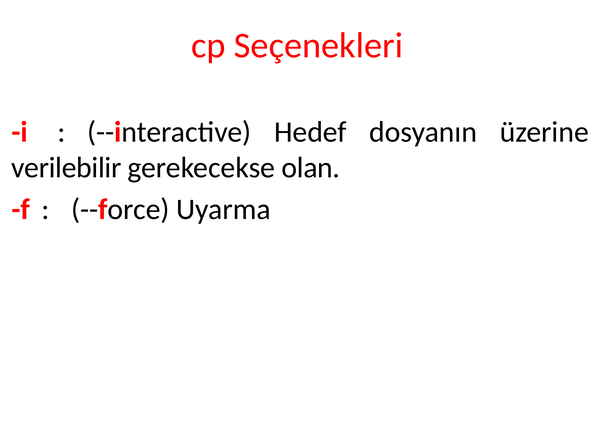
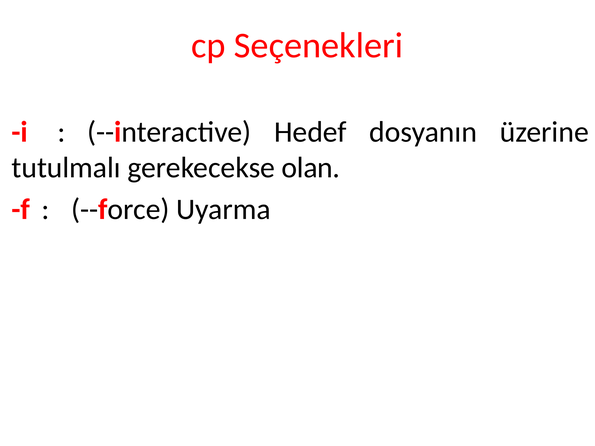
verilebilir: verilebilir -> tutulmalı (66, 168)
